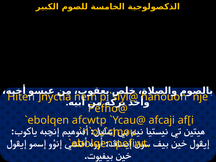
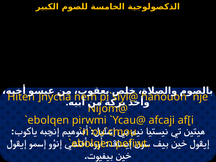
Pefho@: Pefho@ -> Nijom@ (108, 108)
afcwtp: afcwtp -> pirwmi (89, 120)
